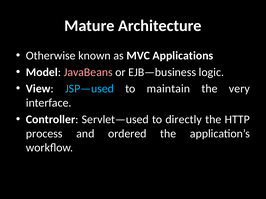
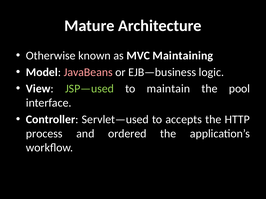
Applications: Applications -> Maintaining (183, 56)
JSP—used colour: light blue -> light green (89, 89)
very: very -> pool (239, 89)
directly: directly -> accepts (184, 120)
